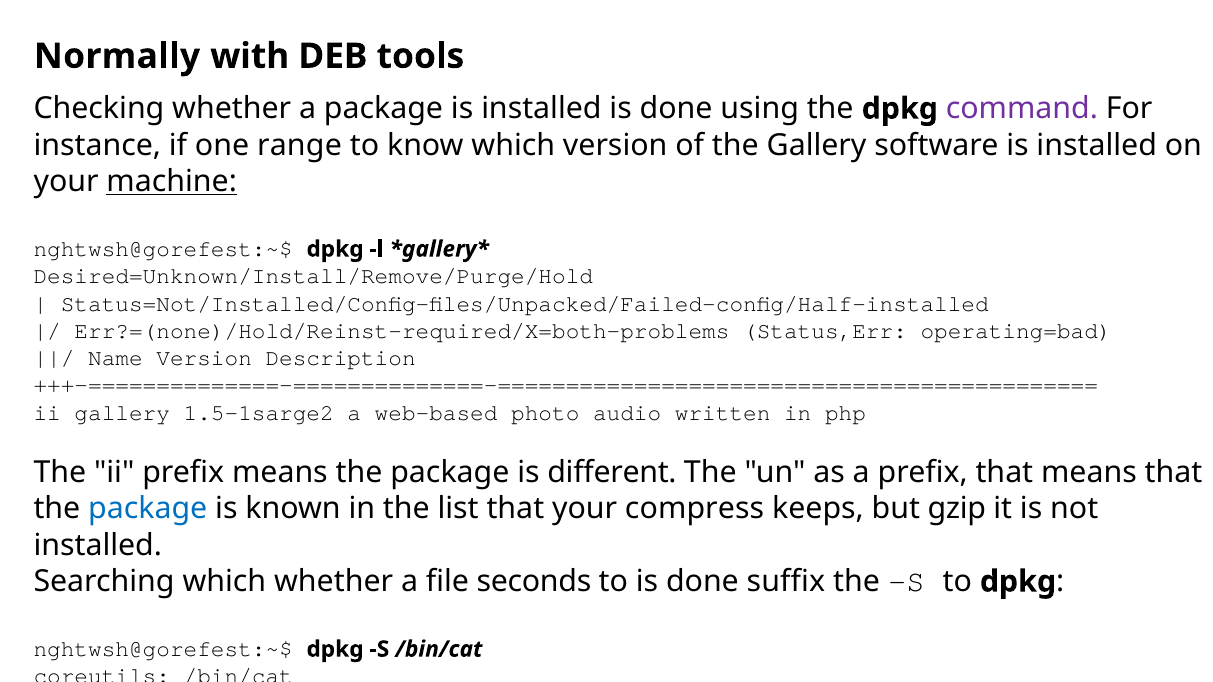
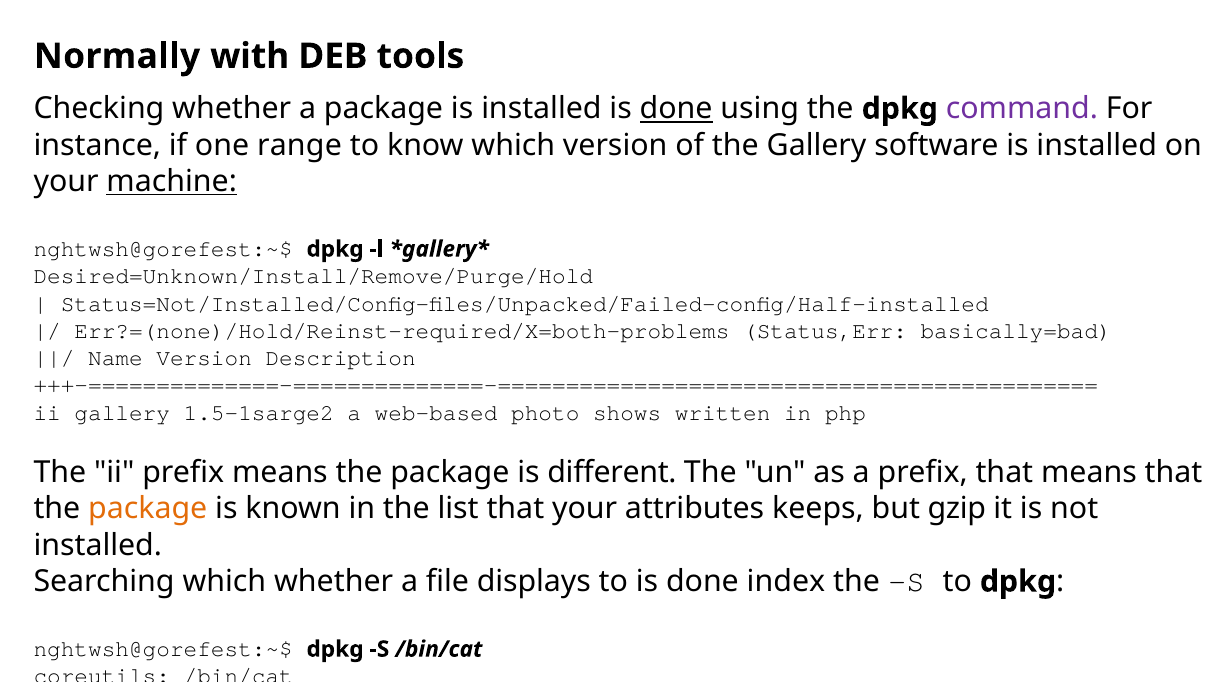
done underline: none -> present (676, 109)
operating=bad: operating=bad -> basically=bad (1016, 331)
audio: audio -> shows (627, 413)
package colour: blue -> orange (148, 509)
compress: compress -> attributes (695, 509)
seconds: seconds -> displays (534, 582)
suffix: suffix -> index (786, 582)
